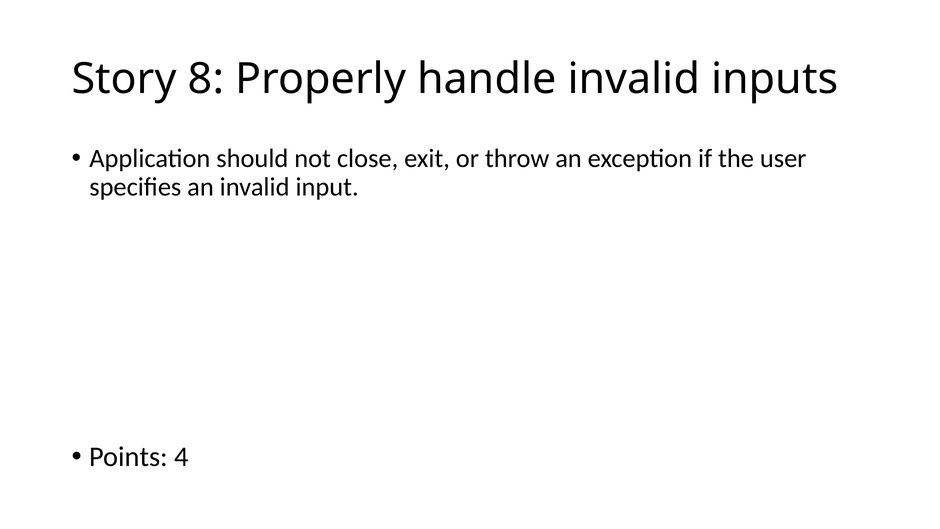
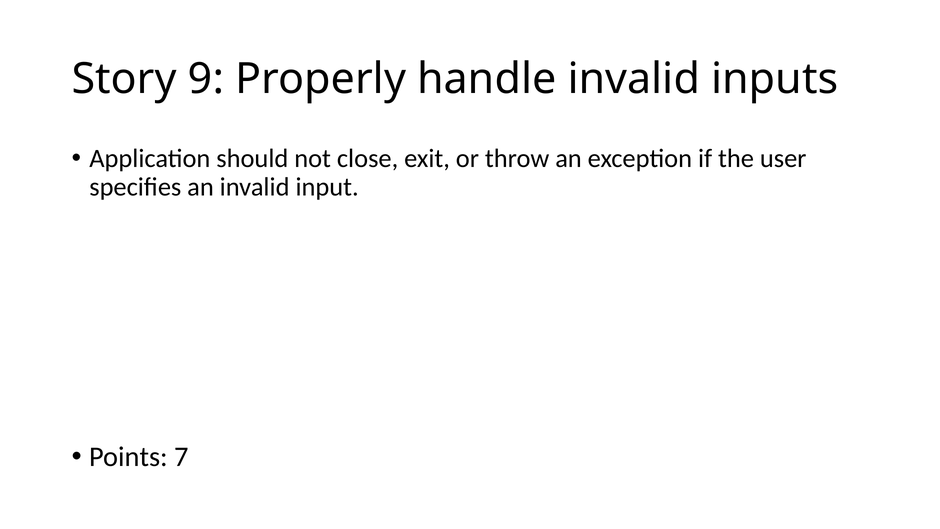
8: 8 -> 9 (206, 79)
4: 4 -> 7 (181, 457)
